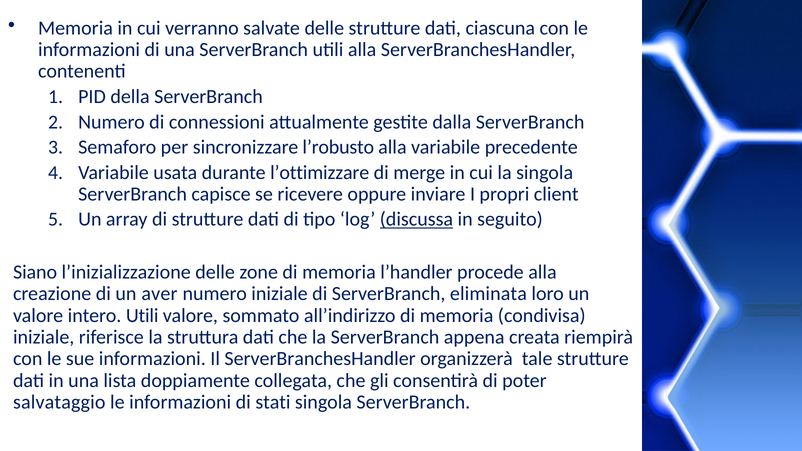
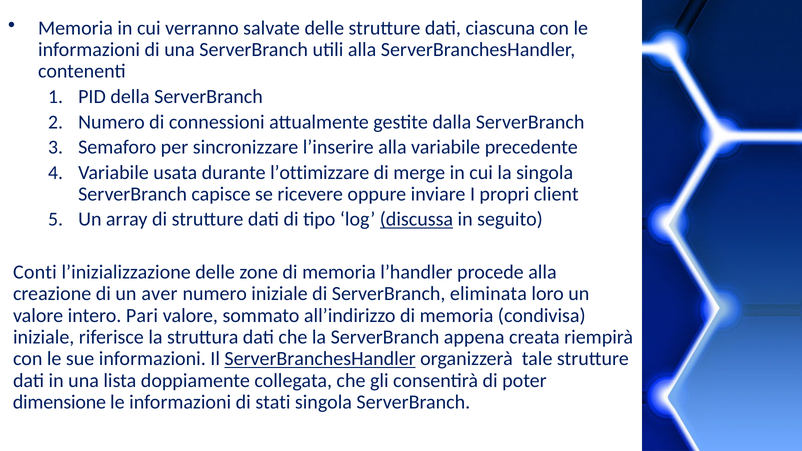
l’robusto: l’robusto -> l’inserire (338, 147)
Siano: Siano -> Conti (35, 272)
intero Utili: Utili -> Pari (142, 316)
ServerBranchesHandler underline: none -> present (320, 359)
salvataggio: salvataggio -> dimensione (59, 402)
